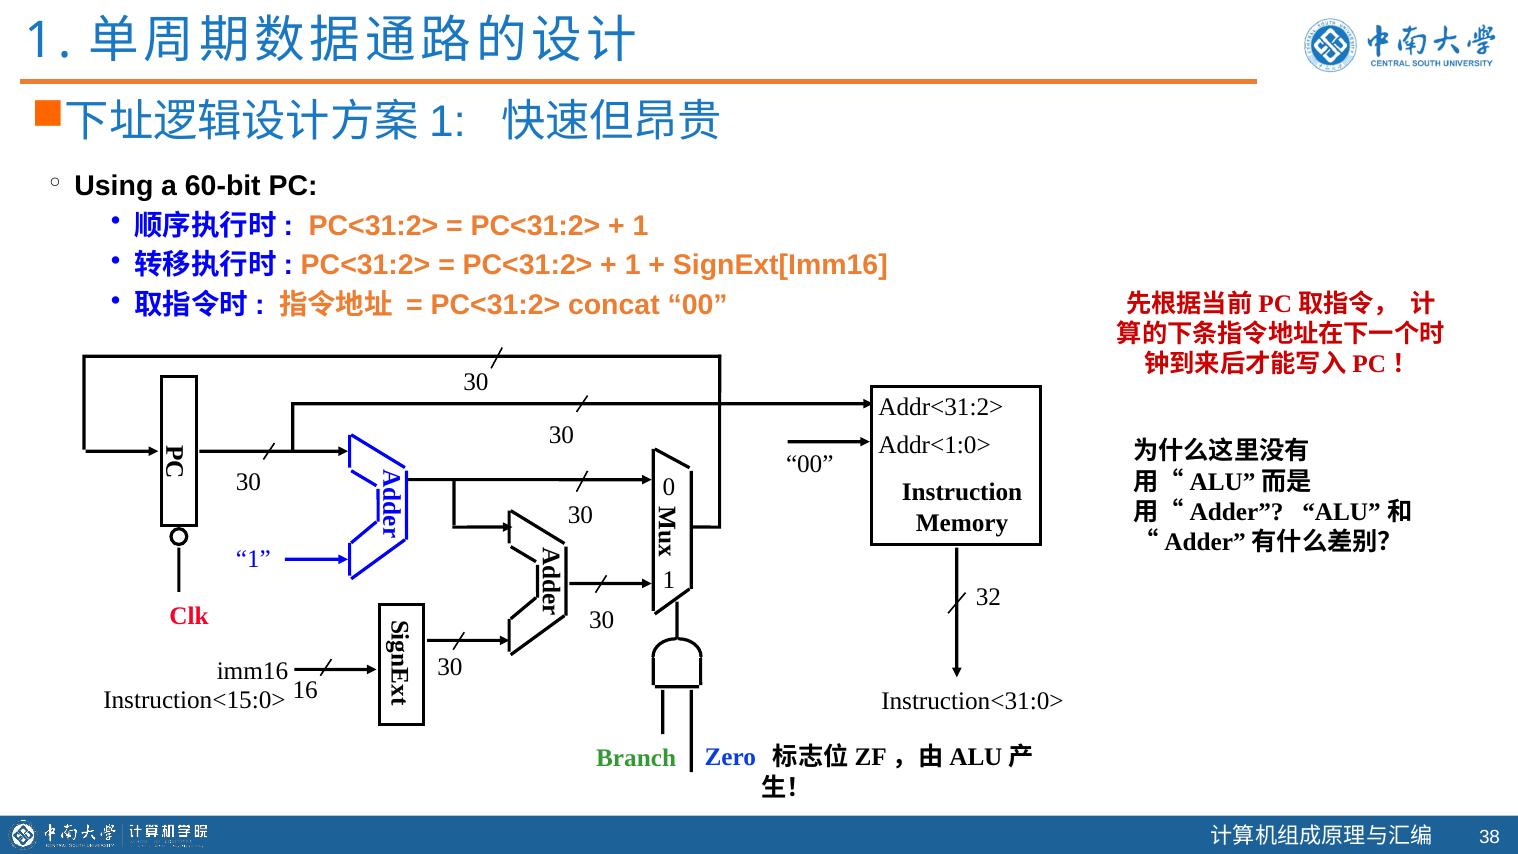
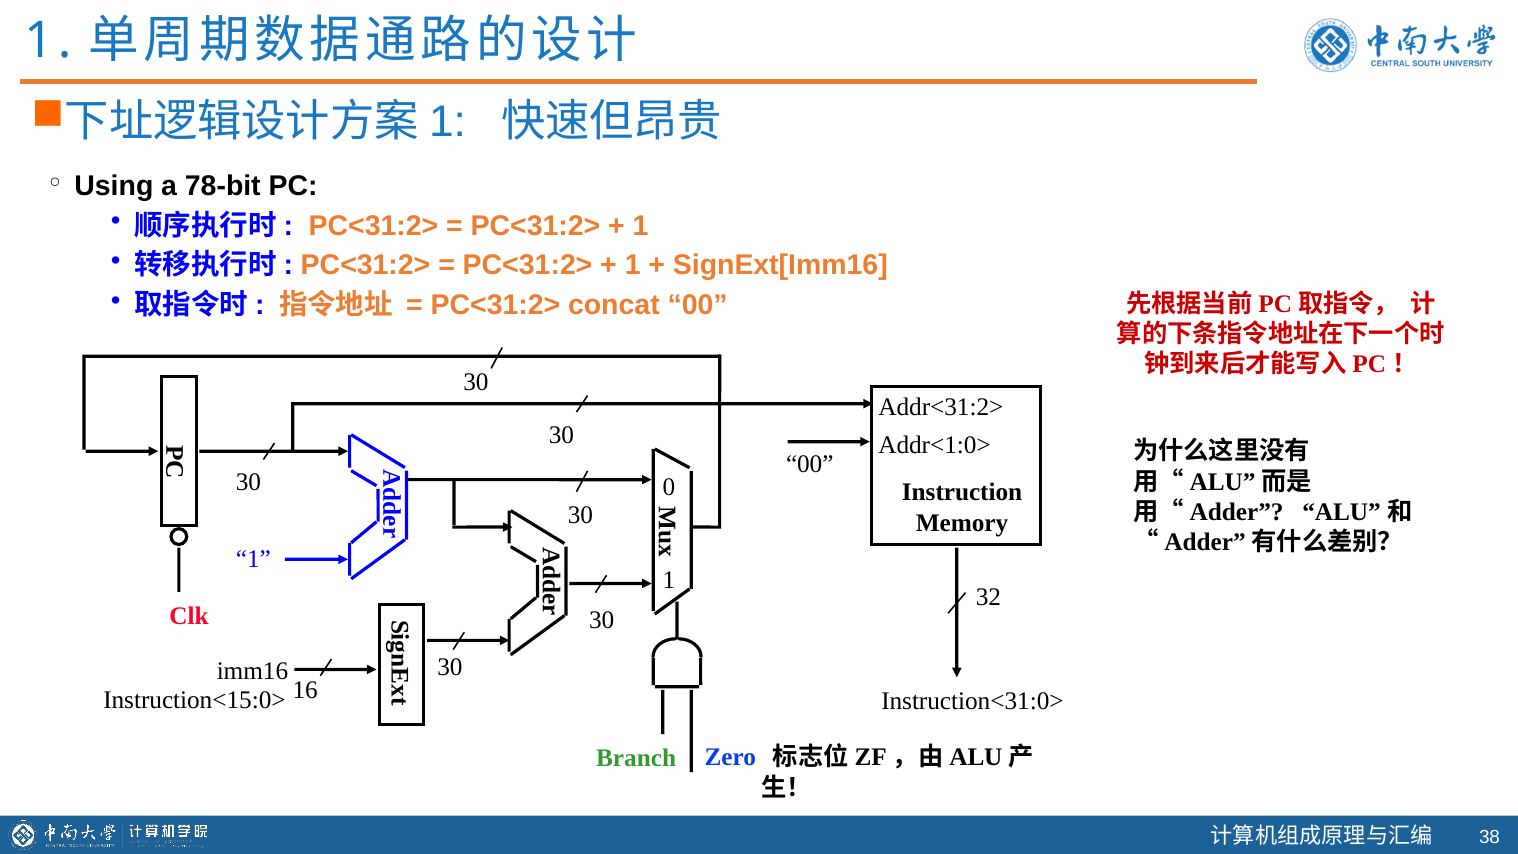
60-bit: 60-bit -> 78-bit (223, 186)
